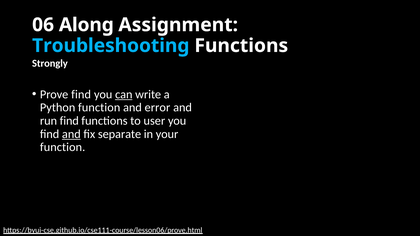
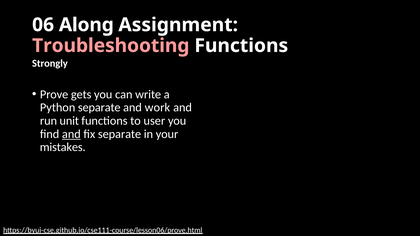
Troubleshooting colour: light blue -> pink (111, 46)
Prove find: find -> gets (81, 94)
can underline: present -> none (124, 94)
Python function: function -> separate (99, 108)
error: error -> work (157, 108)
run find: find -> unit (69, 121)
function: function -> mistakes (63, 147)
